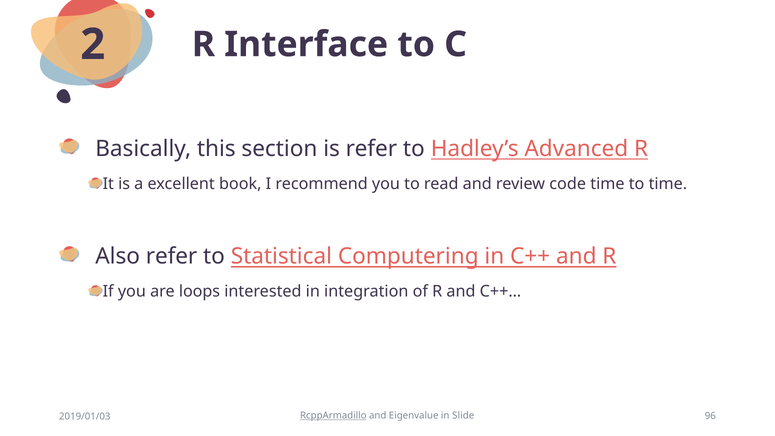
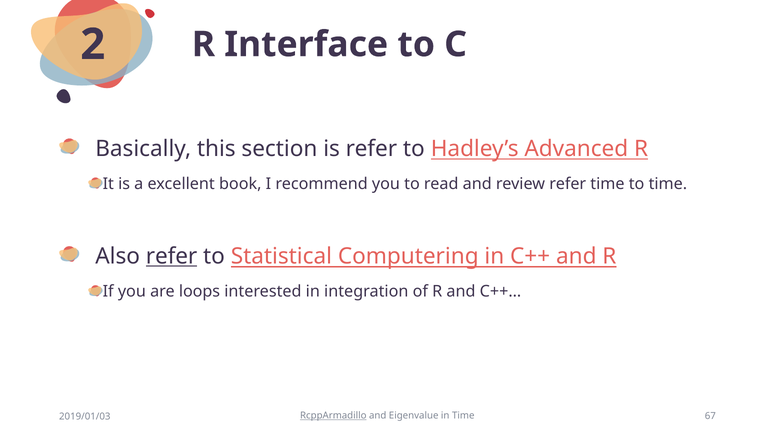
review code: code -> refer (568, 184)
refer underline: none -> present (172, 256)
in Slide: Slide -> Time (463, 416)
96: 96 -> 67 (710, 416)
